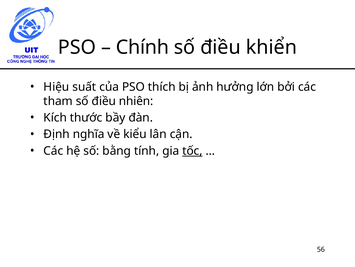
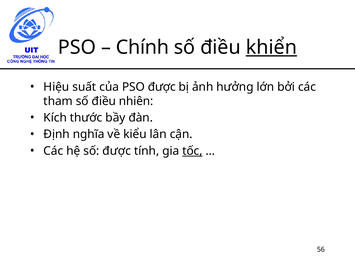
khiển underline: none -> present (271, 47)
PSO thích: thích -> được (162, 87)
số bằng: bằng -> được (117, 151)
